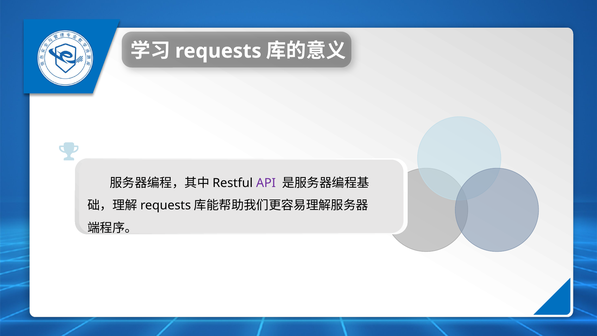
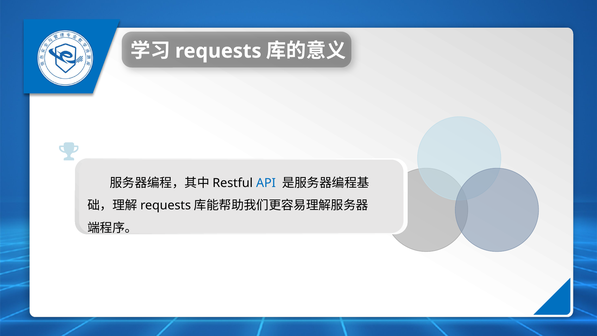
API colour: purple -> blue (266, 183)
